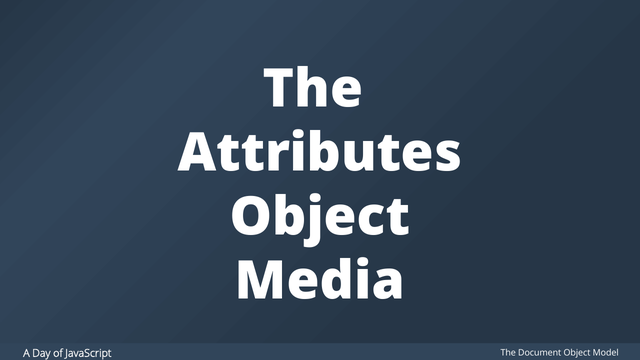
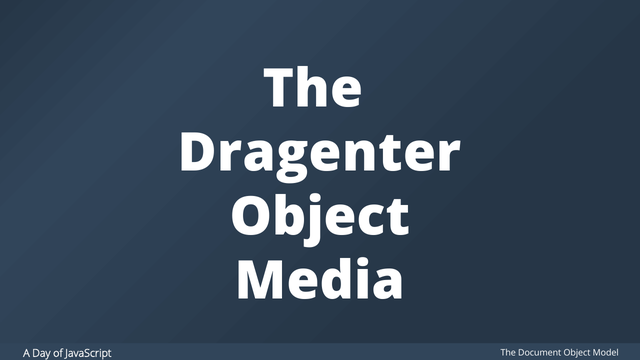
Attributes: Attributes -> Dragenter (320, 153)
